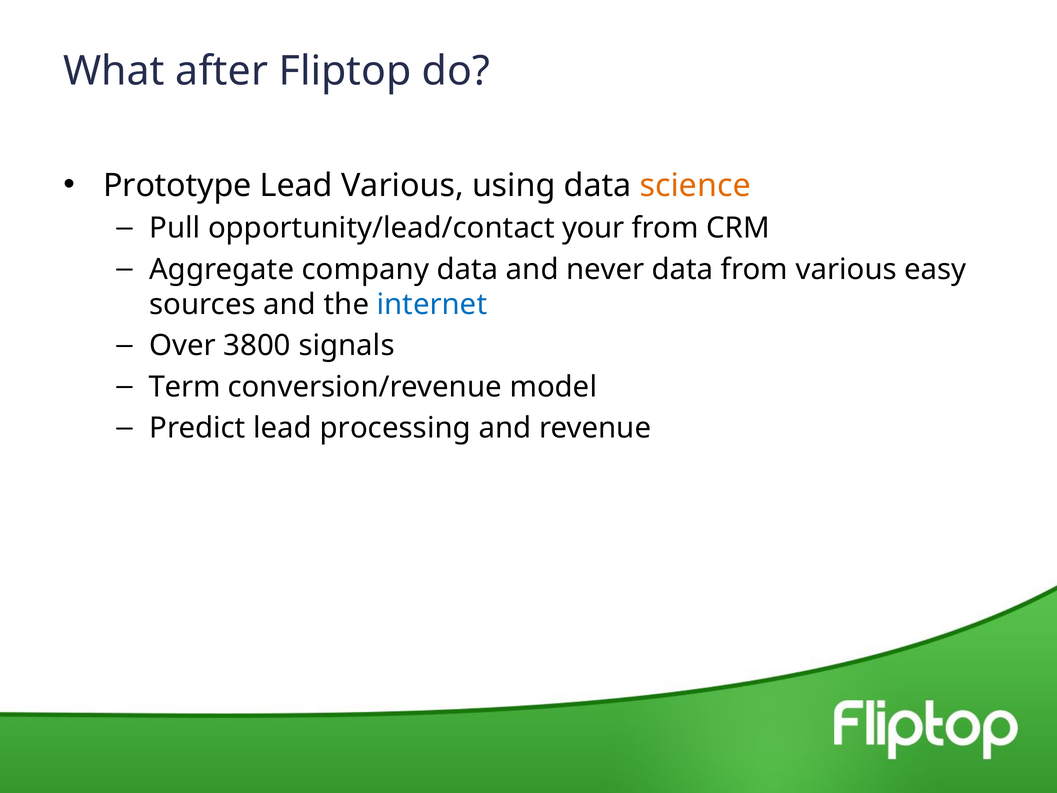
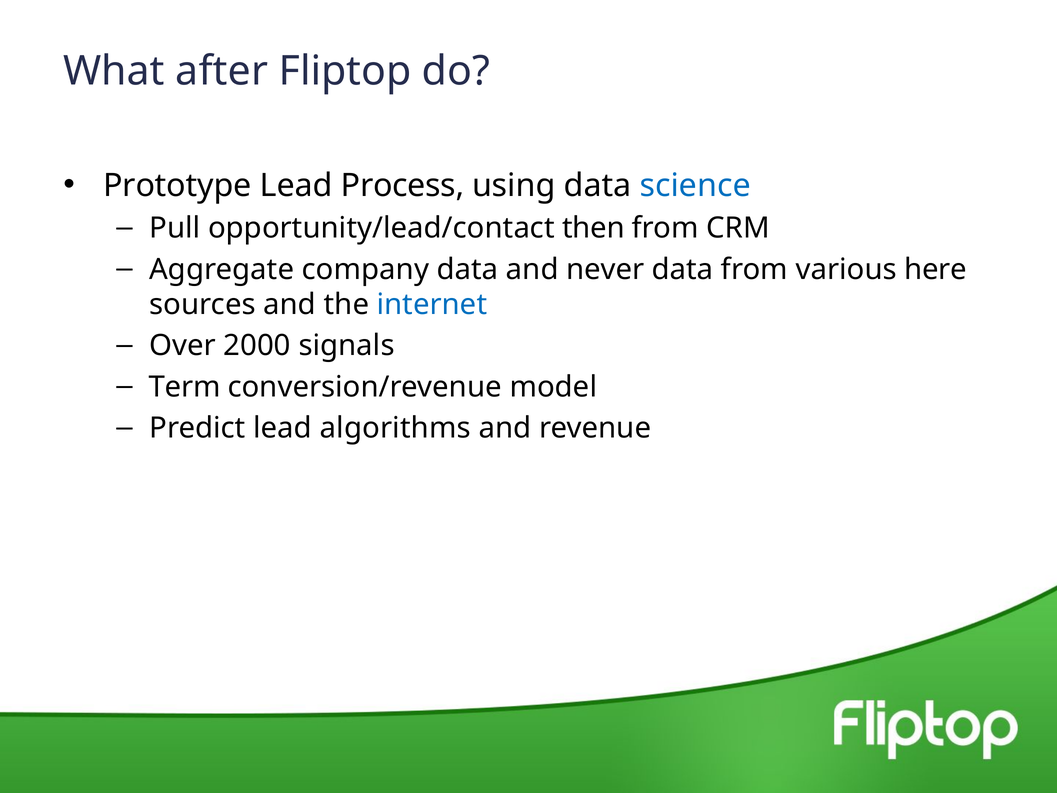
Lead Various: Various -> Process (403, 185)
science colour: orange -> blue (695, 185)
your: your -> then (593, 228)
easy: easy -> here (935, 269)
3800: 3800 -> 2000 (257, 346)
processing: processing -> algorithms (395, 428)
